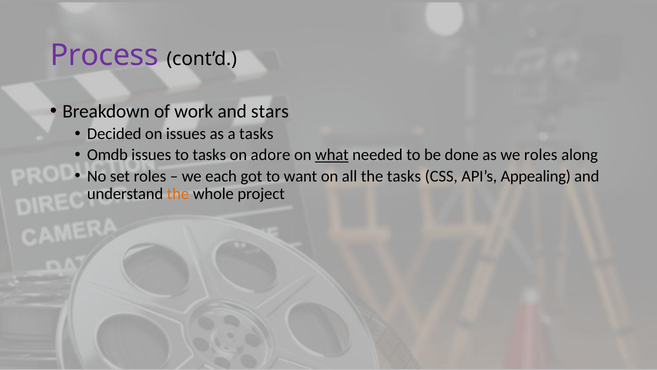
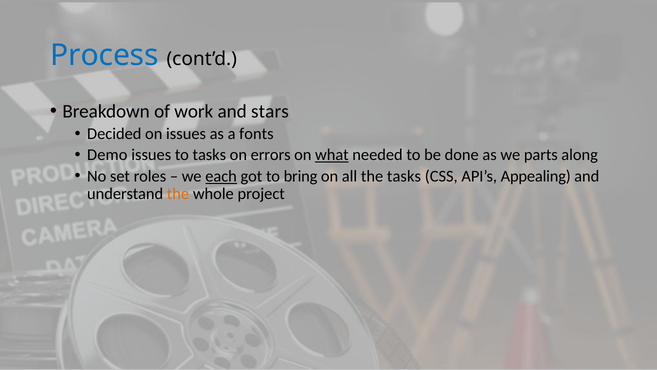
Process colour: purple -> blue (104, 55)
a tasks: tasks -> fonts (256, 134)
Omdb: Omdb -> Demo (107, 155)
adore: adore -> errors (271, 155)
we roles: roles -> parts (541, 155)
each underline: none -> present (221, 176)
want: want -> bring (301, 176)
